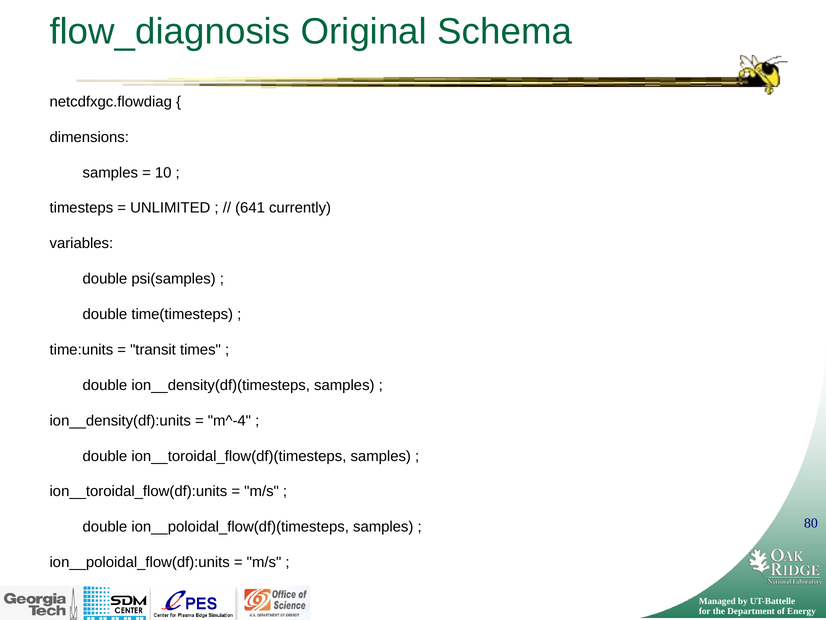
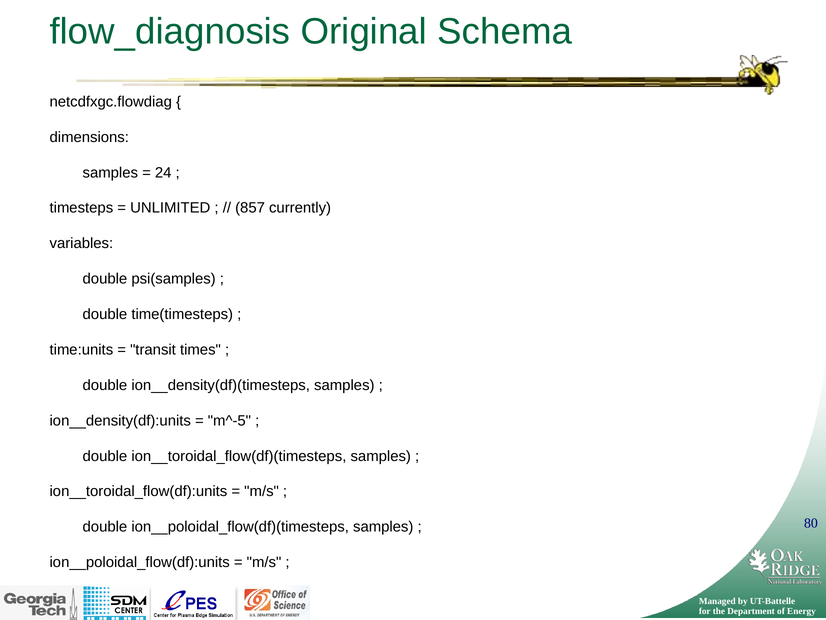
10: 10 -> 24 (163, 172)
641: 641 -> 857 (250, 208)
m^-4: m^-4 -> m^-5 (229, 420)
